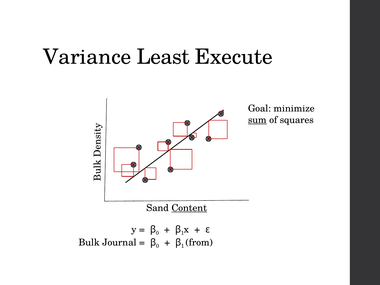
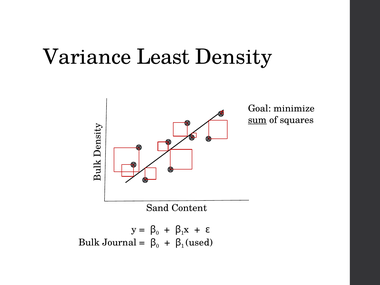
Execute: Execute -> Density (234, 57)
Content underline: present -> none (189, 208)
from: from -> used (199, 242)
